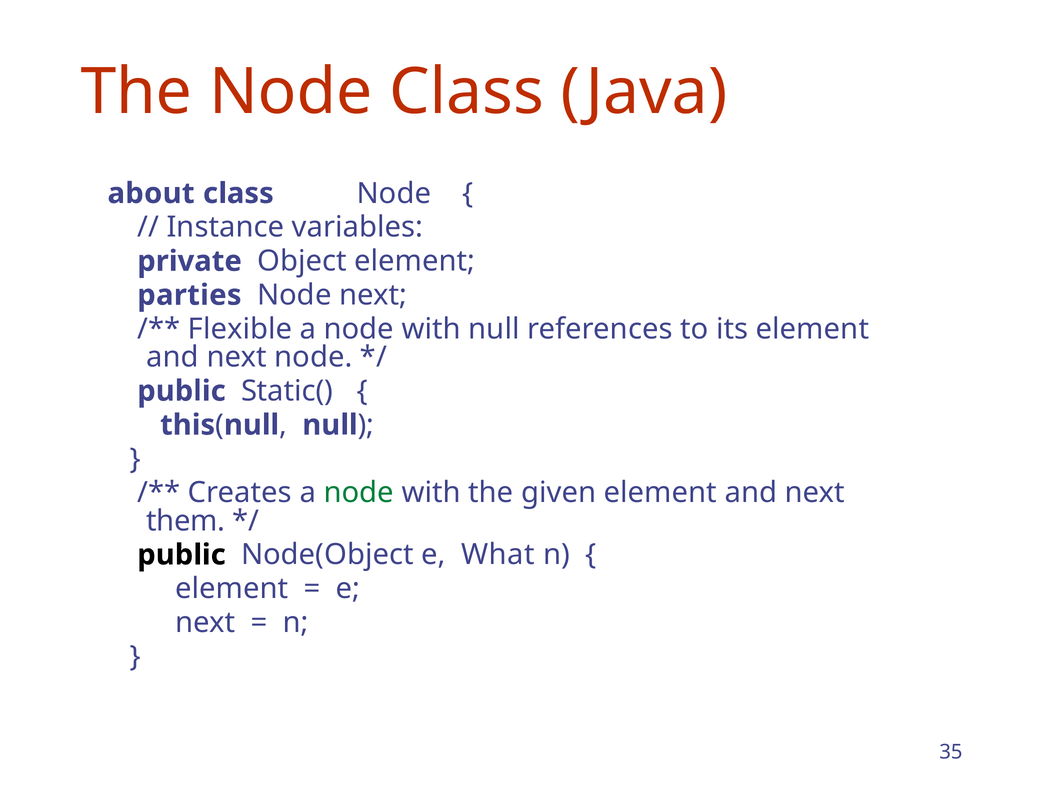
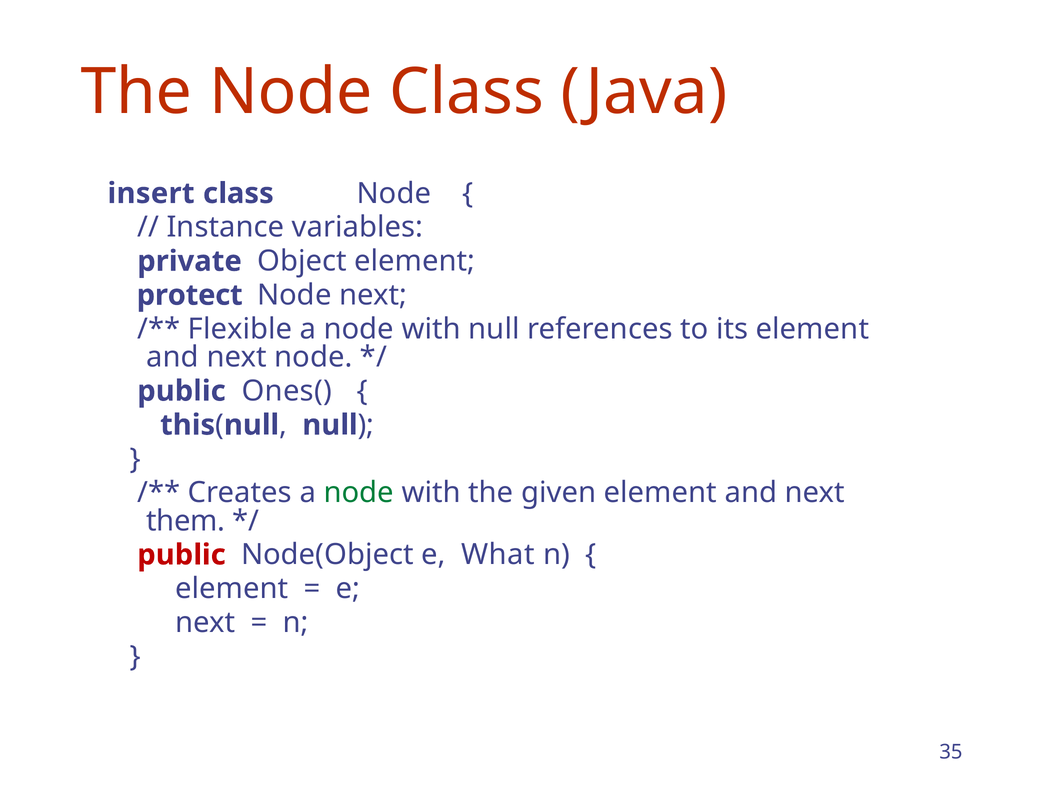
about: about -> insert (151, 193)
parties: parties -> protect (190, 295)
Static(: Static( -> Ones( (287, 391)
public colour: black -> red (182, 555)
